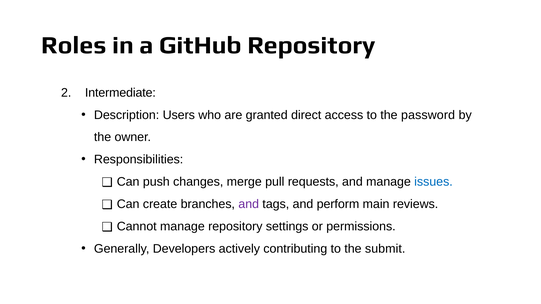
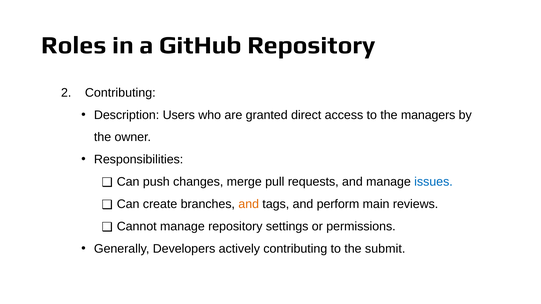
2 Intermediate: Intermediate -> Contributing (120, 93)
password: password -> managers (428, 115)
and colour: purple -> orange (249, 204)
